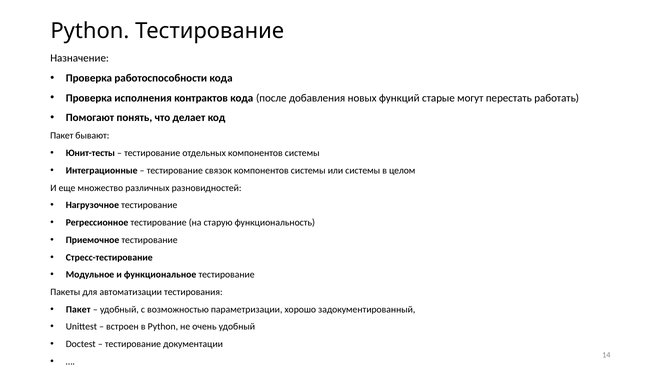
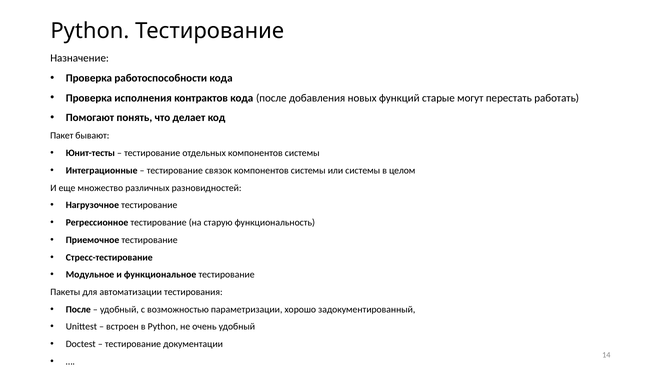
Пакет: Пакет -> После (78, 309)
